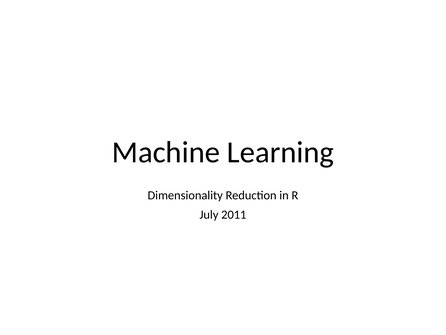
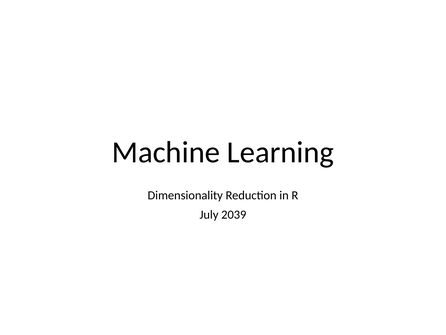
2011: 2011 -> 2039 (234, 215)
